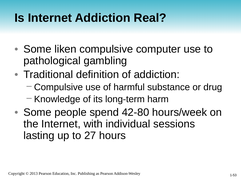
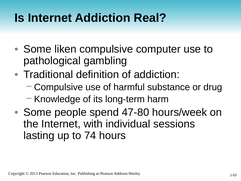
42-80: 42-80 -> 47-80 (136, 112)
27: 27 -> 74 (90, 135)
